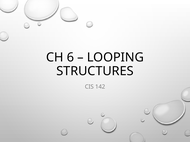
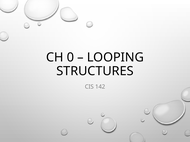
6: 6 -> 0 (70, 58)
